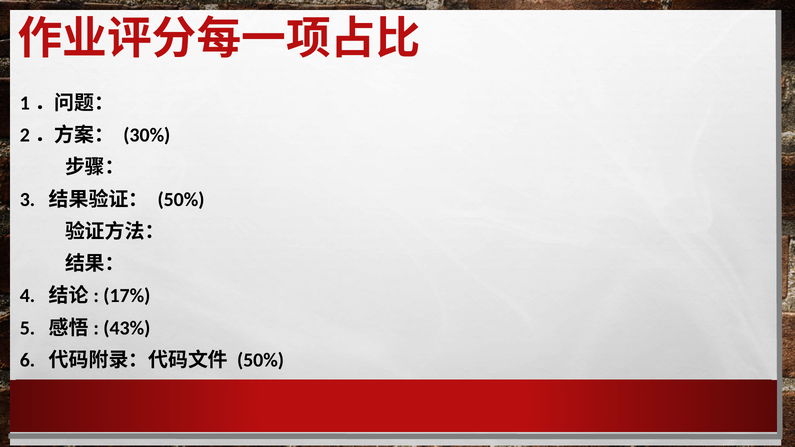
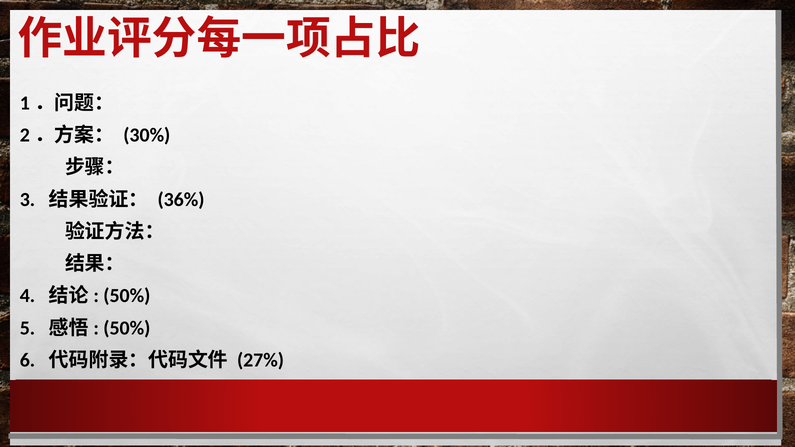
50%: 50% -> 36% (181, 200)
17%: 17% -> 50% (127, 296)
43%: 43% -> 50% (127, 328)
50%: 50% -> 27% (260, 360)
